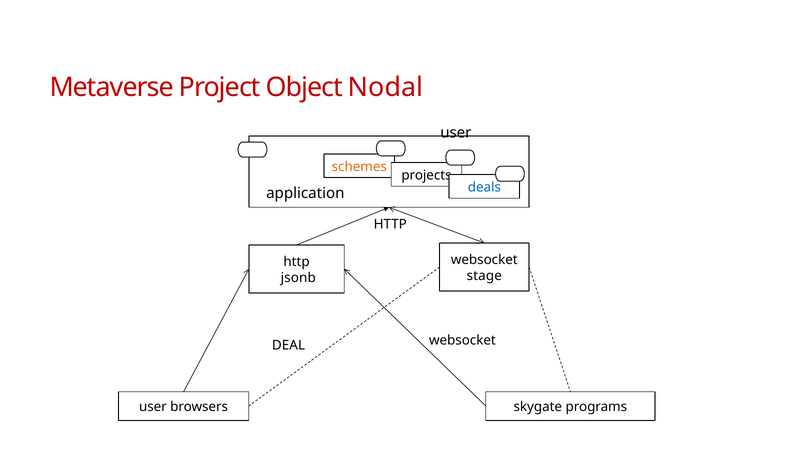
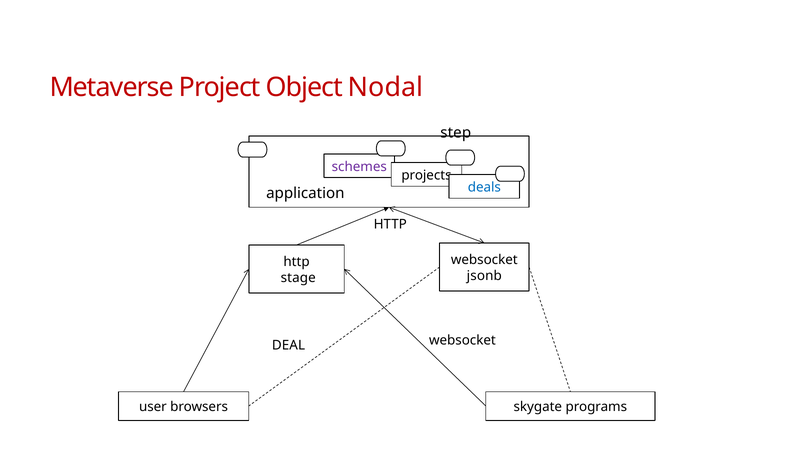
user: user -> step (456, 132)
schemes colour: orange -> purple (359, 166)
stage: stage -> jsonb (484, 276)
jsonb: jsonb -> stage (298, 278)
